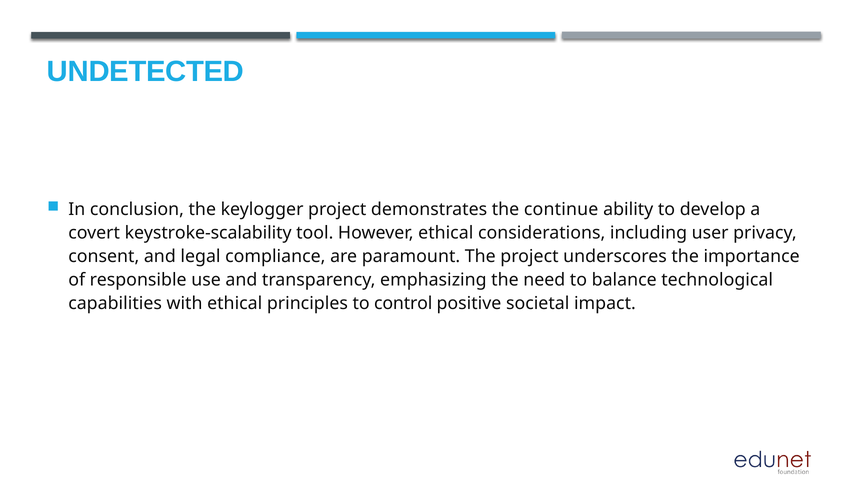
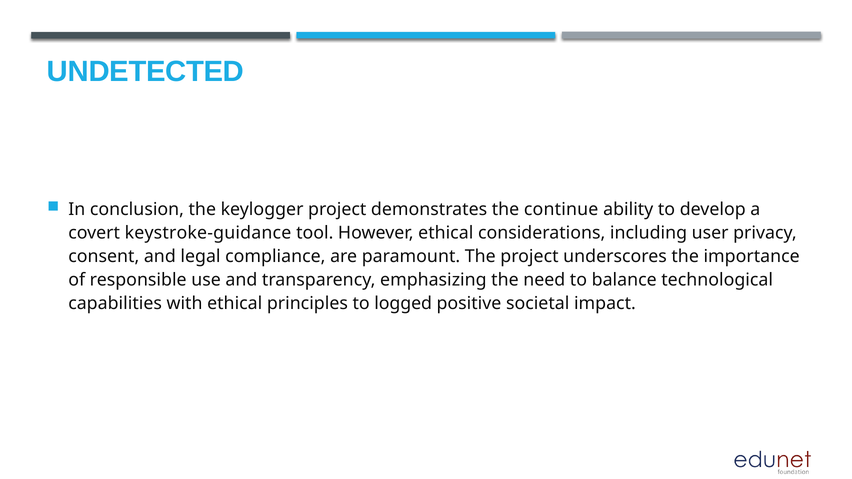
keystroke-scalability: keystroke-scalability -> keystroke-guidance (208, 233)
control: control -> logged (403, 303)
